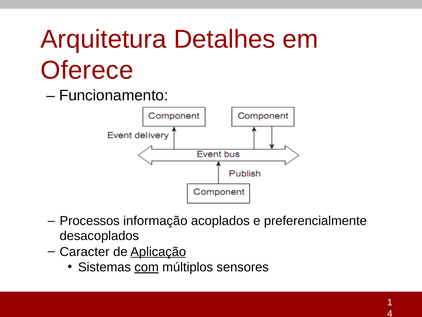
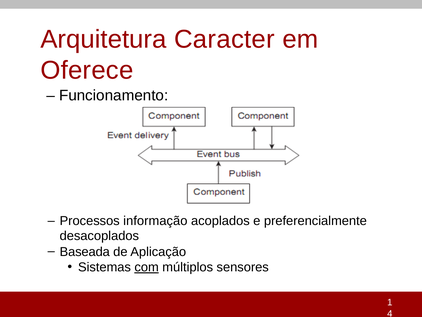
Detalhes: Detalhes -> Caracter (224, 39)
Caracter: Caracter -> Baseada (85, 251)
Aplicação underline: present -> none (158, 251)
